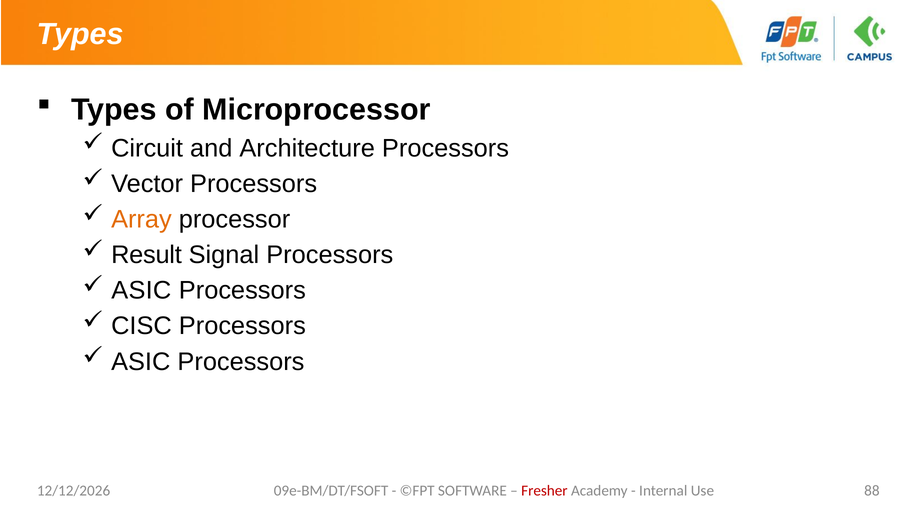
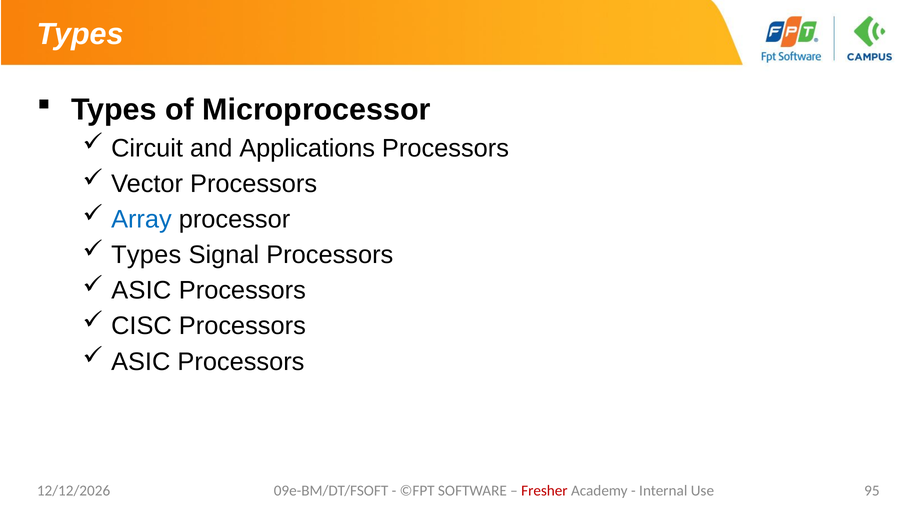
Architecture: Architecture -> Applications (307, 148)
Array colour: orange -> blue (141, 219)
Result: Result -> Types (146, 255)
88: 88 -> 95 (872, 491)
